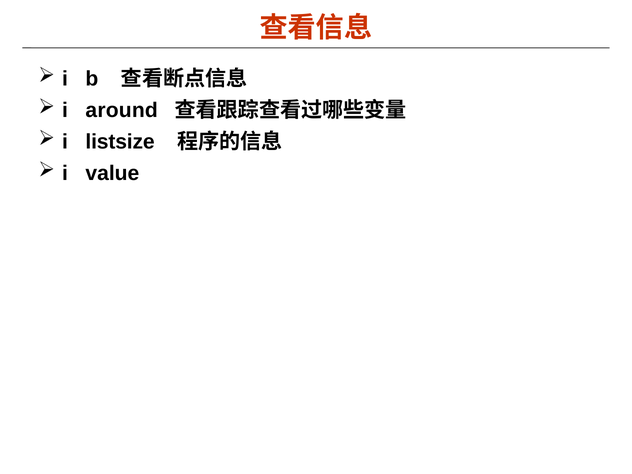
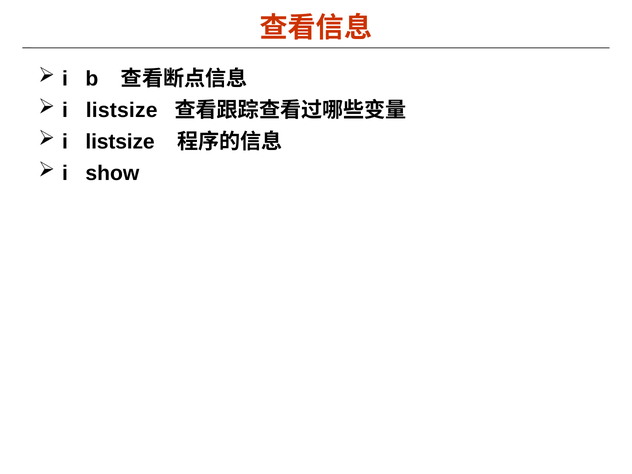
around: around -> listsize (122, 110)
value: value -> show (112, 173)
